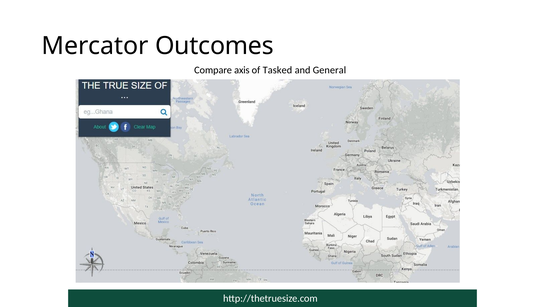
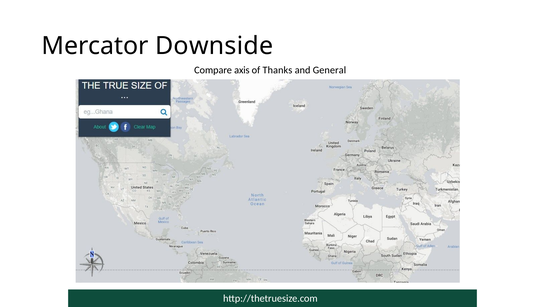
Outcomes: Outcomes -> Downside (214, 46)
Tasked: Tasked -> Thanks (277, 70)
